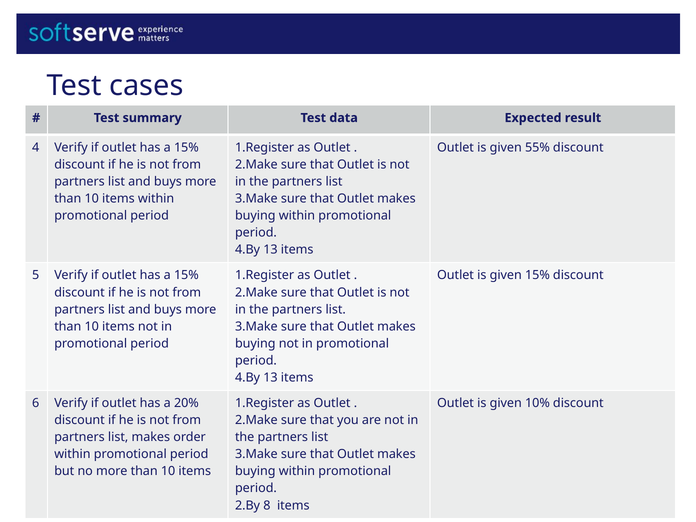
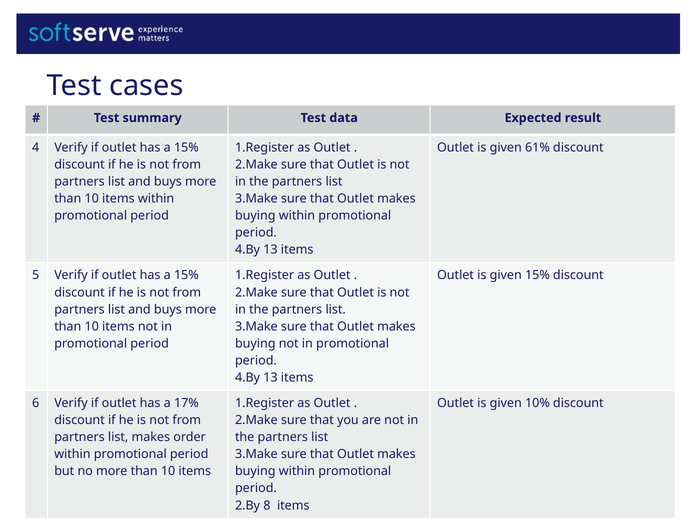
55%: 55% -> 61% (537, 148)
20%: 20% -> 17% (186, 403)
